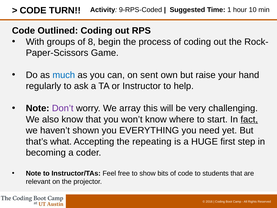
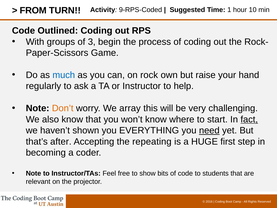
CODE: CODE -> FROM (33, 11)
8: 8 -> 3 (92, 42)
sent: sent -> rock (149, 75)
Don’t colour: purple -> orange (63, 108)
need underline: none -> present (209, 130)
what: what -> after (61, 141)
